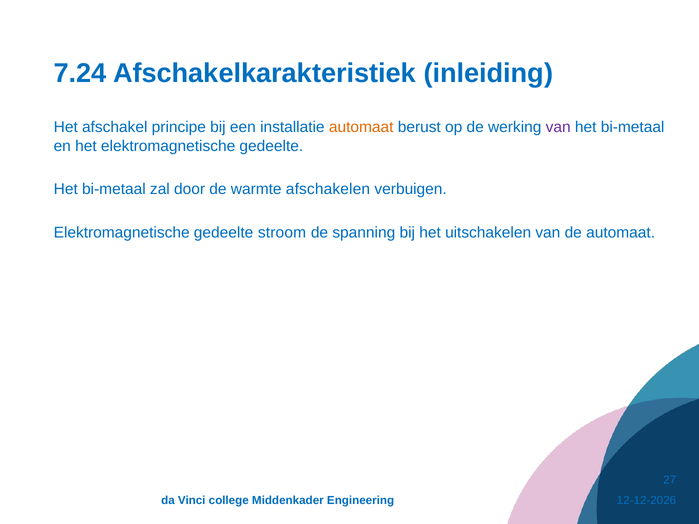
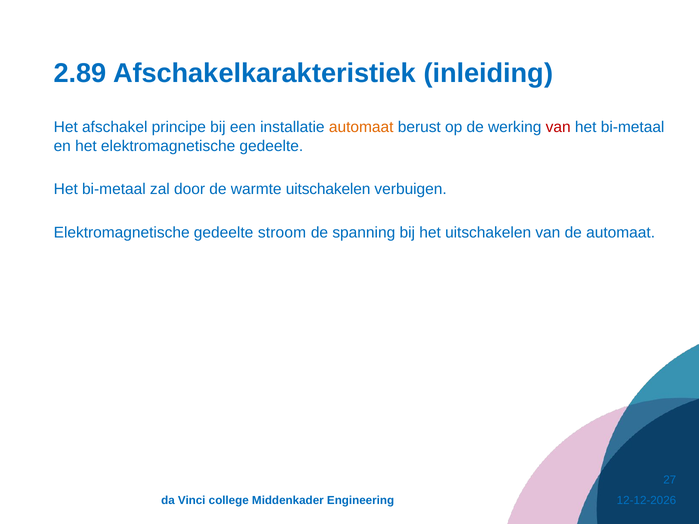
7.24: 7.24 -> 2.89 (80, 74)
van colour: purple -> red (558, 127)
warmte afschakelen: afschakelen -> uitschakelen (328, 189)
